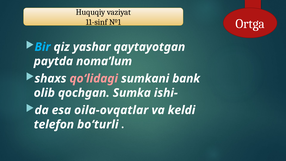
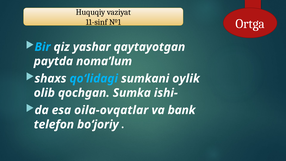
qo‘lidagi colour: pink -> light blue (94, 78)
bank: bank -> oylik (186, 78)
keldi: keldi -> bank (182, 110)
bo‘turli: bo‘turli -> bo‘joriy (98, 124)
